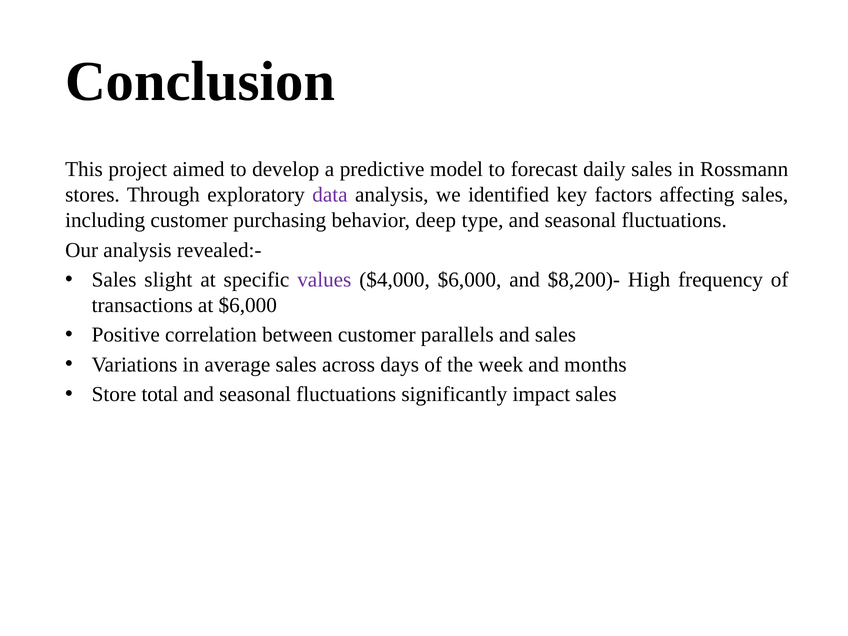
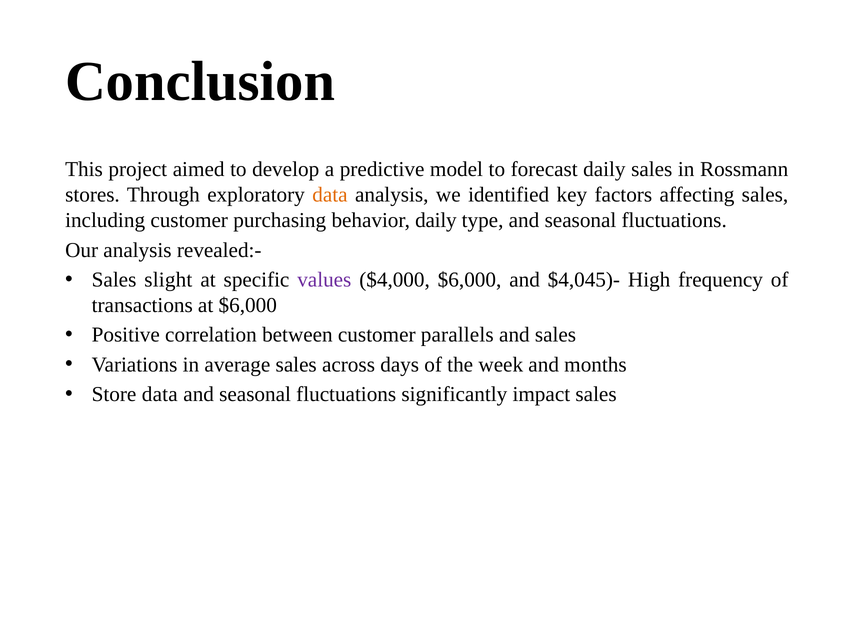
data colour: purple -> orange (330, 195)
behavior deep: deep -> daily (436, 220)
$8,200)-: $8,200)- -> $4,045)- (584, 280)
Store total: total -> data (160, 394)
